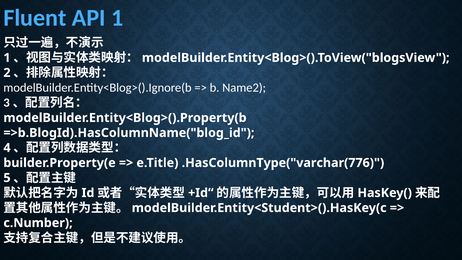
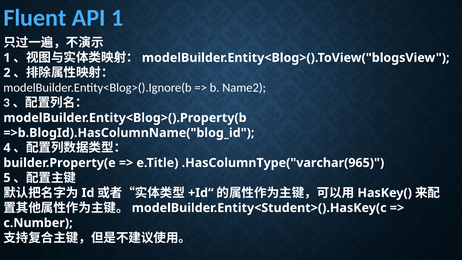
.HasColumnType("varchar(776: .HasColumnType("varchar(776 -> .HasColumnType("varchar(965 (283, 163)
